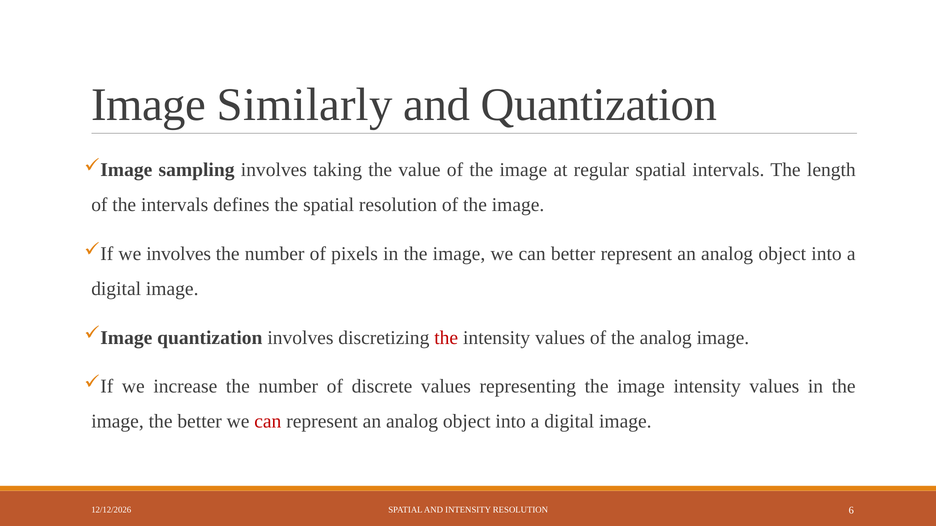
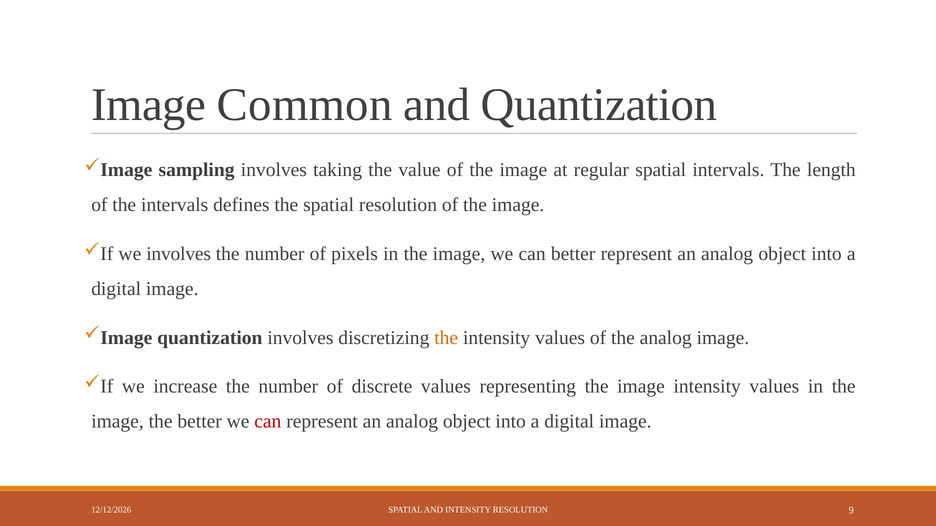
Similarly: Similarly -> Common (305, 105)
the colour: red -> orange (446, 338)
6: 6 -> 9 (851, 511)
